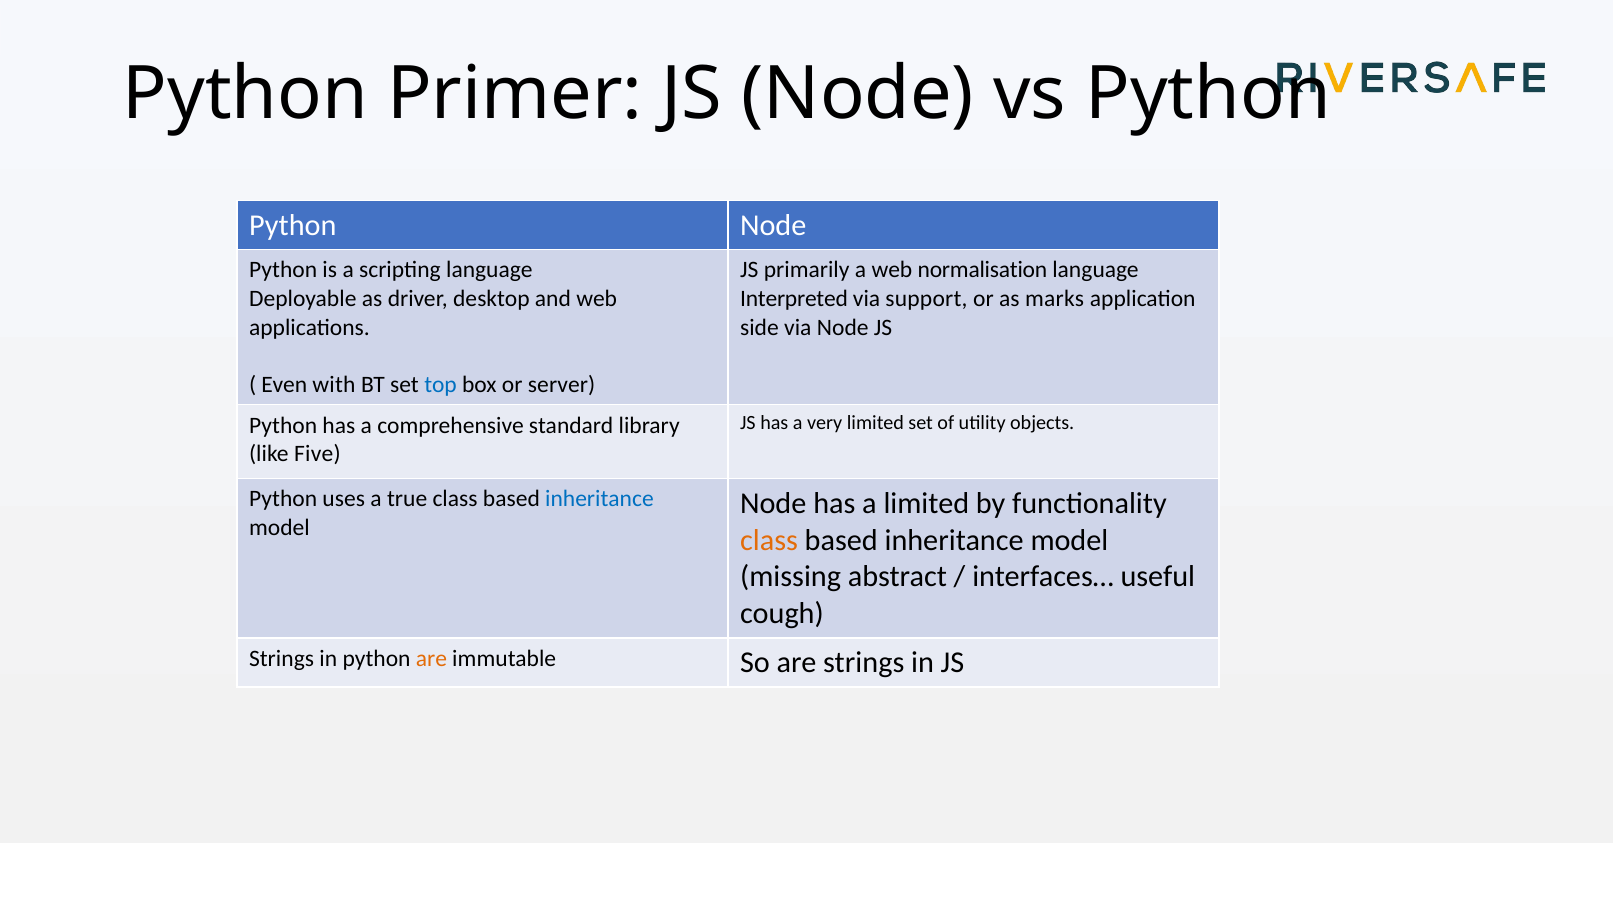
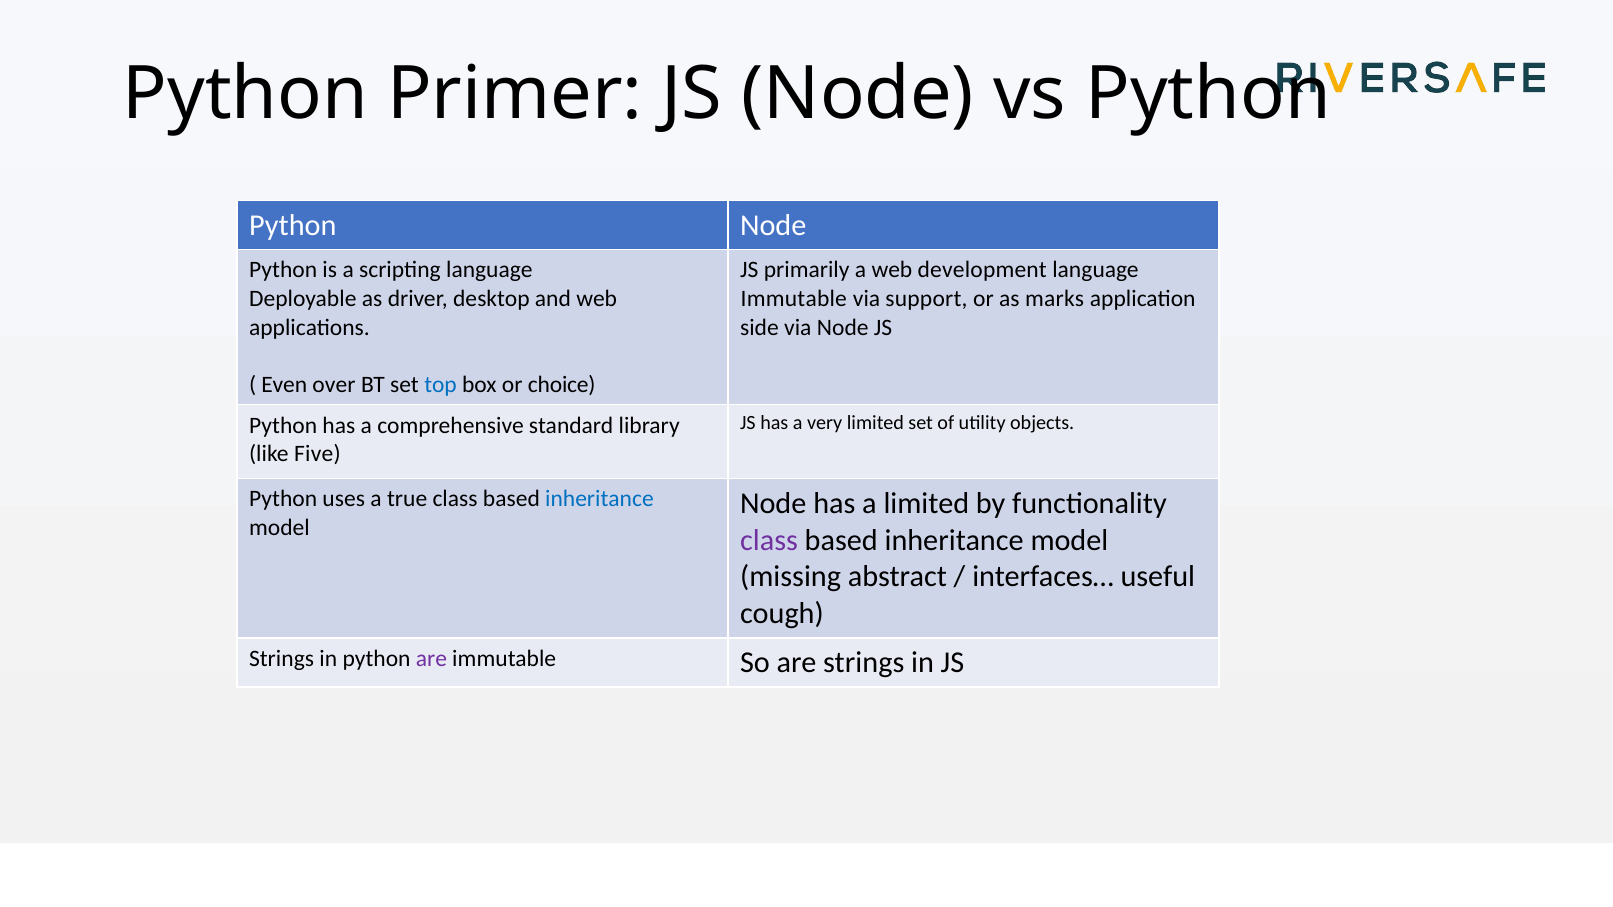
normalisation: normalisation -> development (982, 270)
Interpreted: Interpreted -> Immutable (794, 299)
with: with -> over (334, 385)
server: server -> choice (562, 385)
class colour: orange -> purple (769, 540)
are colour: orange -> purple (431, 659)
